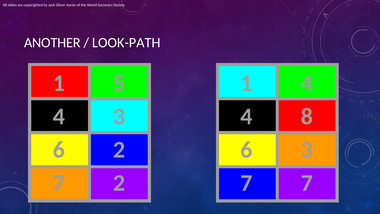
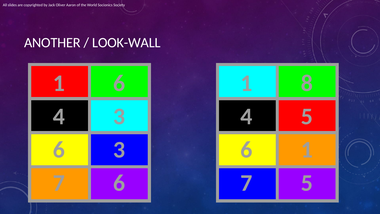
LOOK-PATH: LOOK-PATH -> LOOK-WALL (126, 43)
1 5: 5 -> 6 (119, 83)
1 4: 4 -> 8 (307, 83)
4 8: 8 -> 5 (307, 116)
6 2: 2 -> 3 (119, 150)
6 3: 3 -> 1 (307, 150)
7 2: 2 -> 6 (119, 183)
7 7: 7 -> 5 (307, 183)
